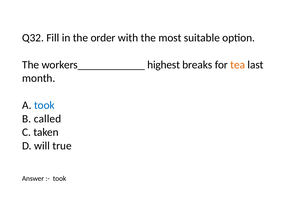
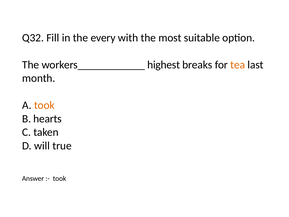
order: order -> every (103, 38)
took colour: blue -> orange (44, 105)
called: called -> hearts (48, 119)
